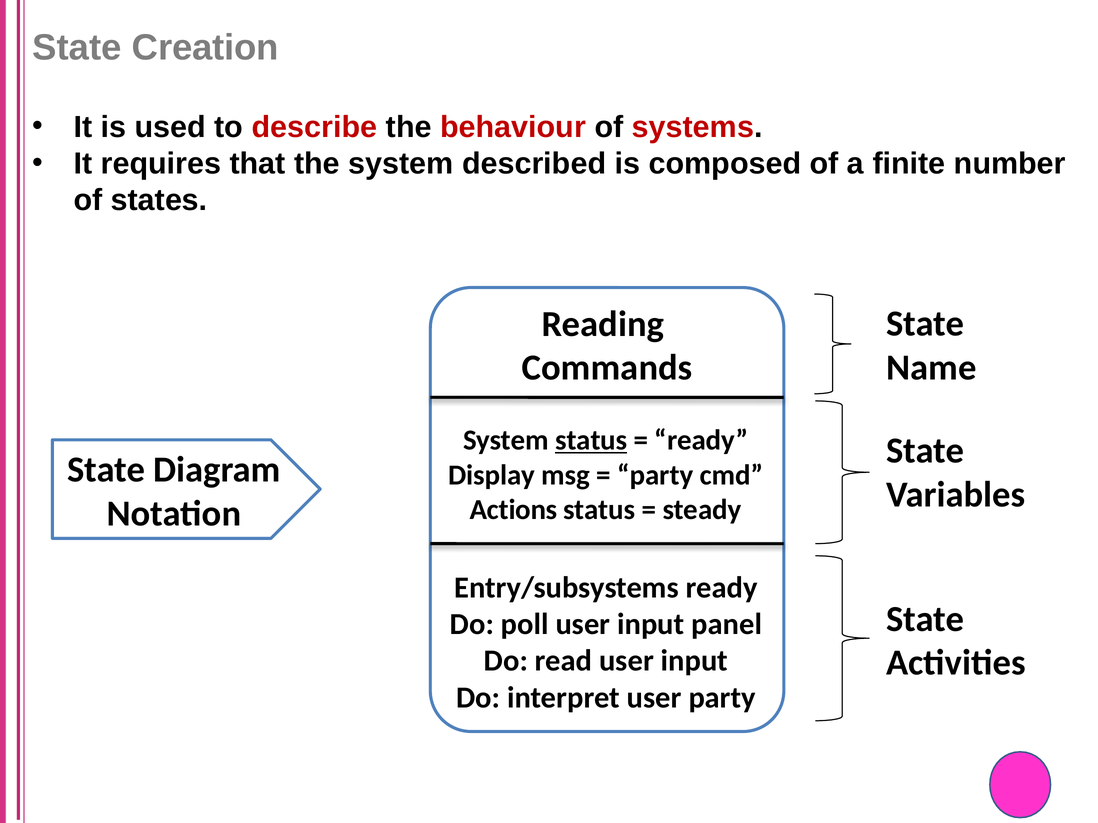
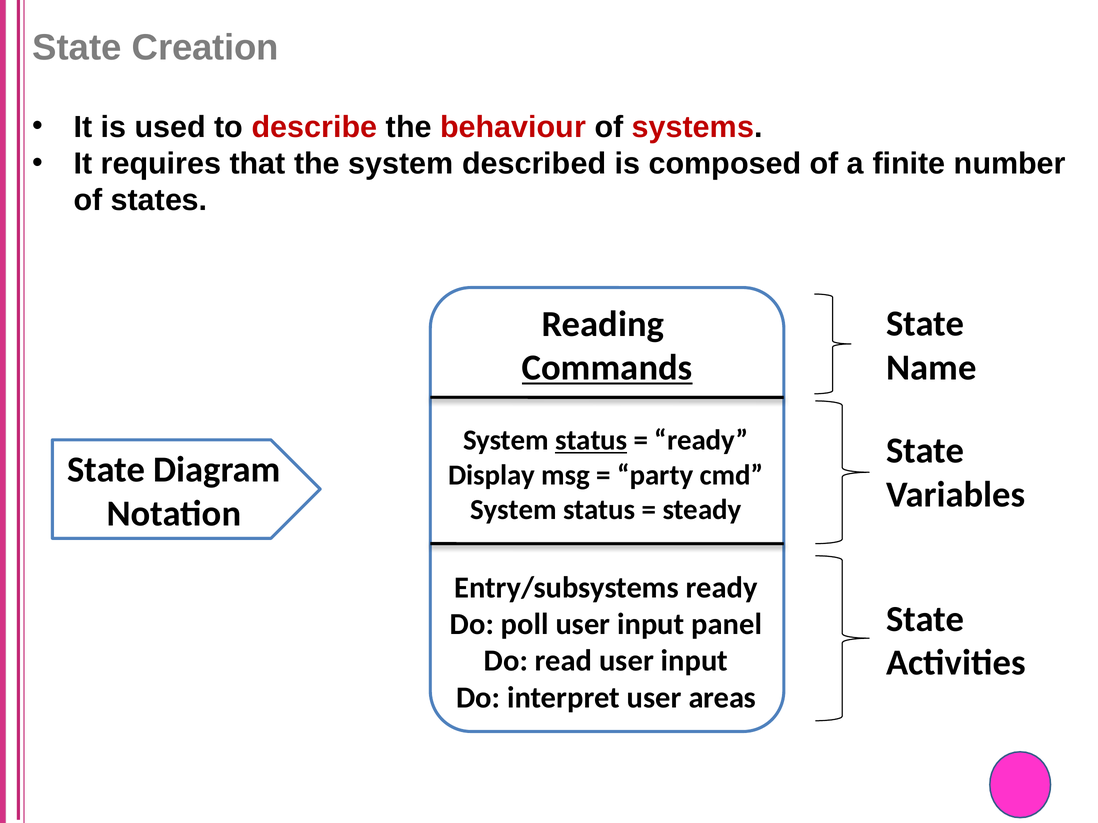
Commands underline: none -> present (607, 368)
Actions: Actions -> System (513, 510)
user party: party -> areas (722, 698)
